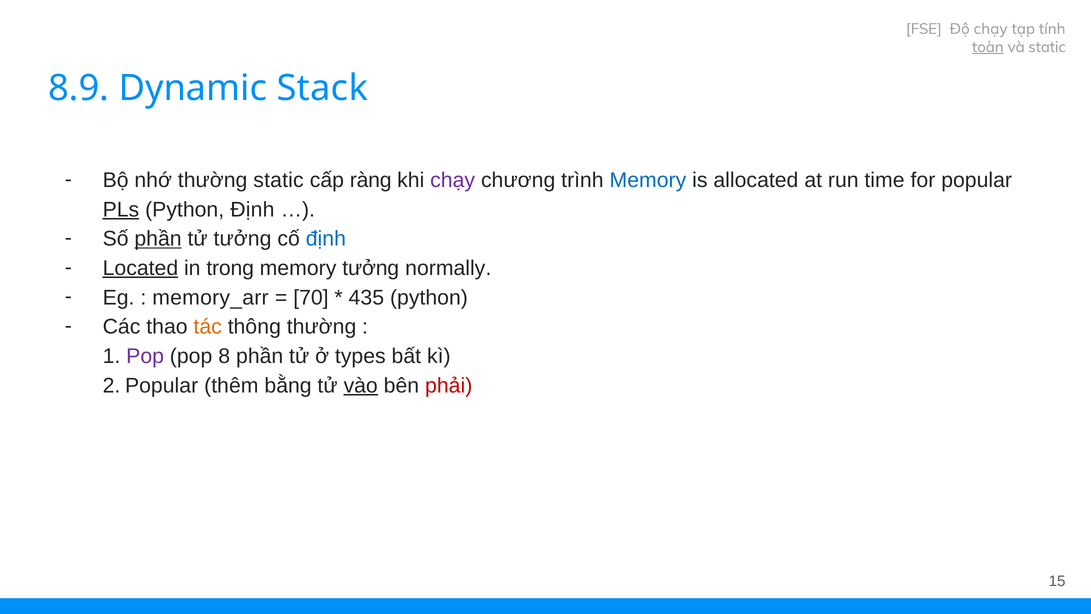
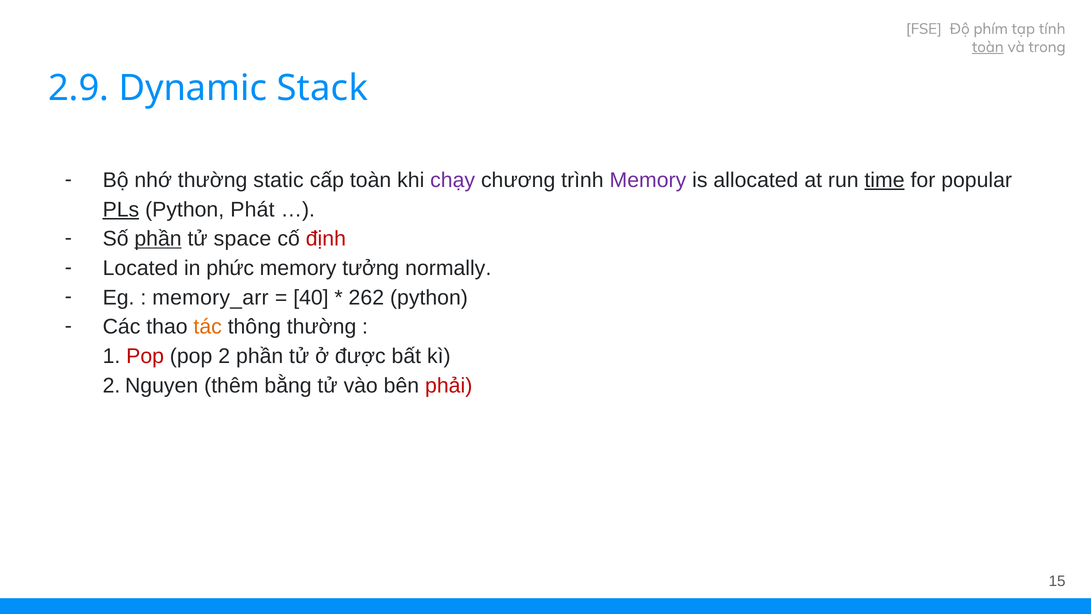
Độ chạy: chạy -> phím (991, 29)
và static: static -> trong (1047, 47)
8.9: 8.9 -> 2.9 (79, 88)
cấp ràng: ràng -> toàn (371, 180)
Memory colour: blue -> purple (648, 180)
time underline: none -> present (885, 180)
Python Định: Định -> Phát (252, 209)
tử tưởng: tưởng -> space (242, 239)
định colour: blue -> red (326, 239)
Located underline: present -> none (140, 268)
trong: trong -> phức (230, 268)
70: 70 -> 40 (311, 297)
435: 435 -> 262 (366, 297)
Pop colour: purple -> red (145, 356)
pop 8: 8 -> 2 (224, 356)
types: types -> được (360, 356)
2 Popular: Popular -> Nguyen (162, 385)
vào underline: present -> none (361, 385)
